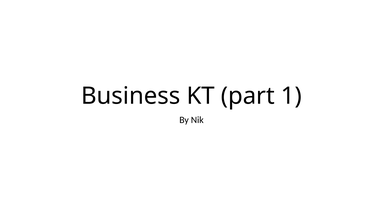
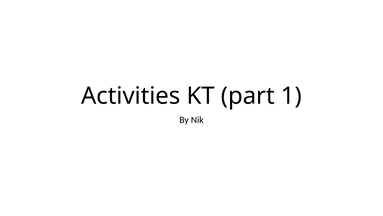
Business: Business -> Activities (131, 96)
